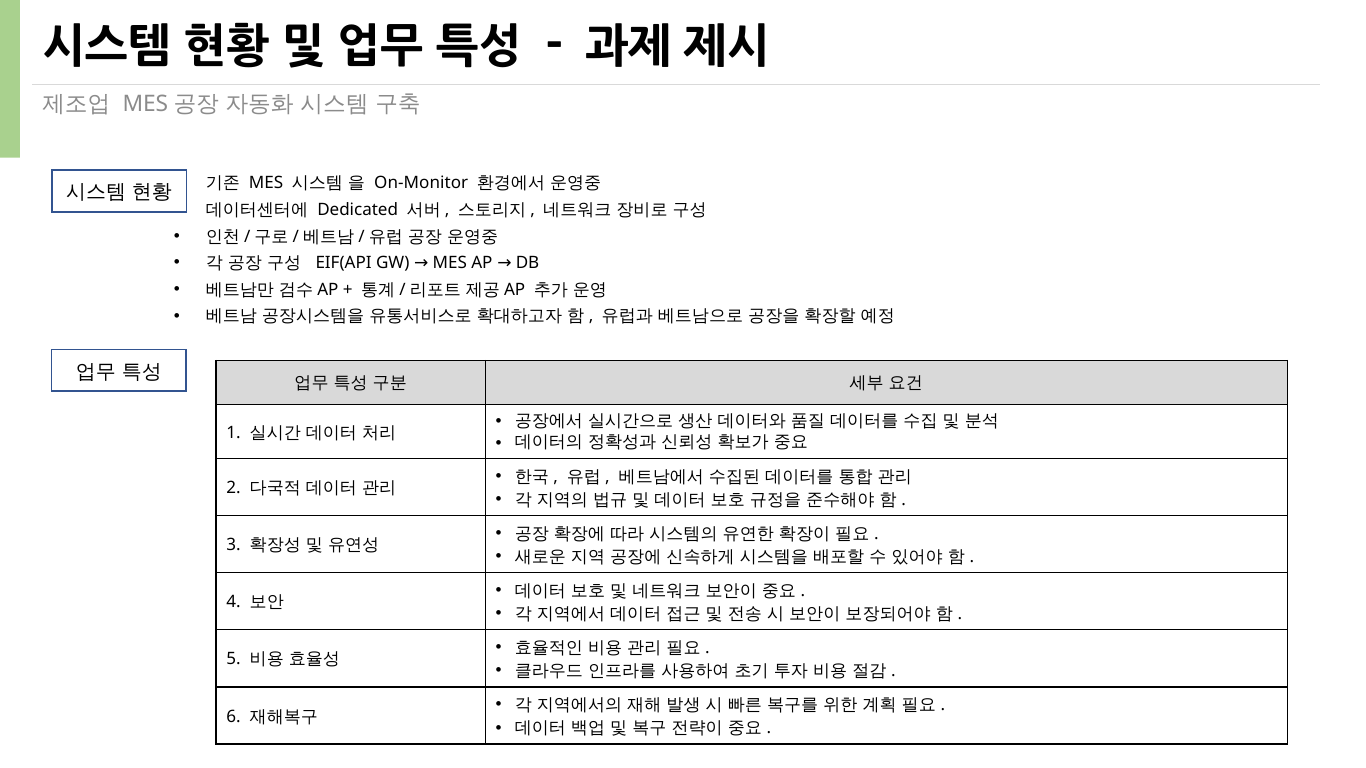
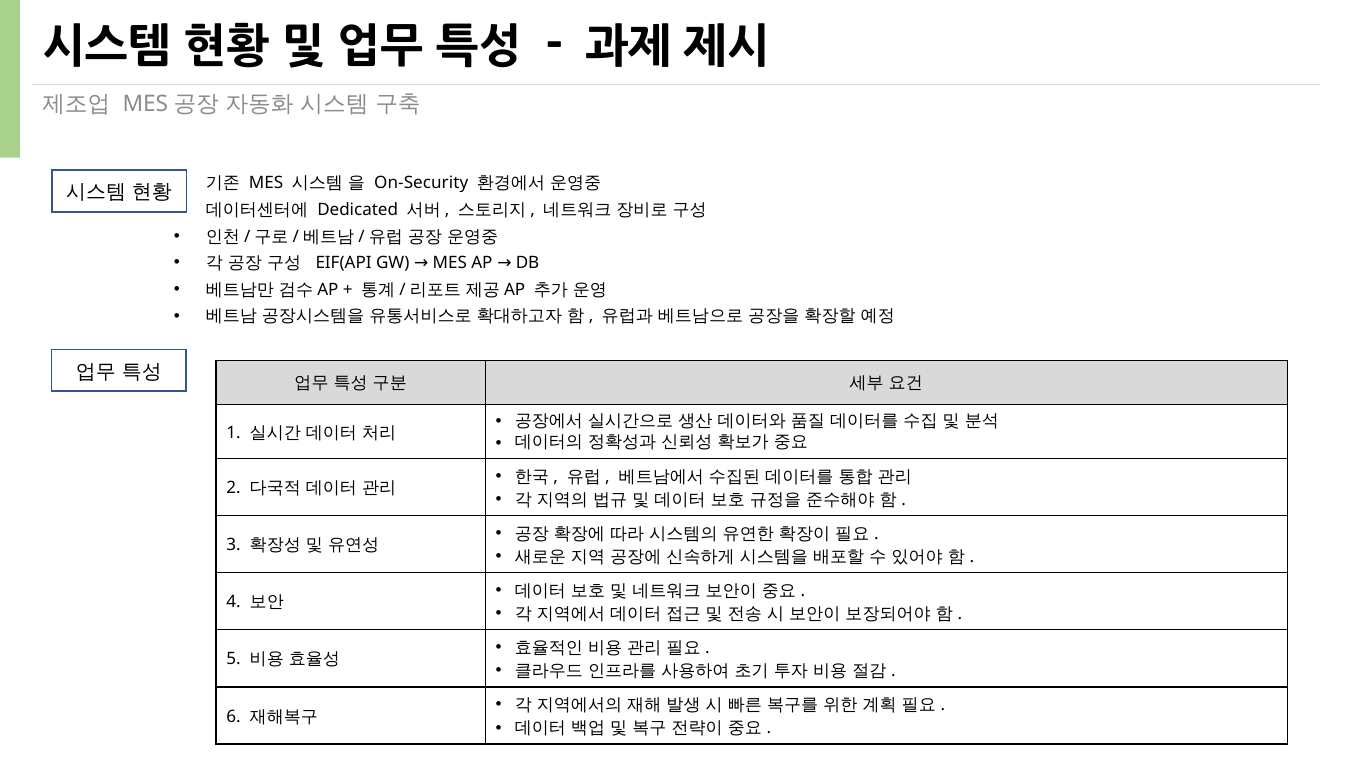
On-Monitor: On-Monitor -> On-Security (421, 183)
